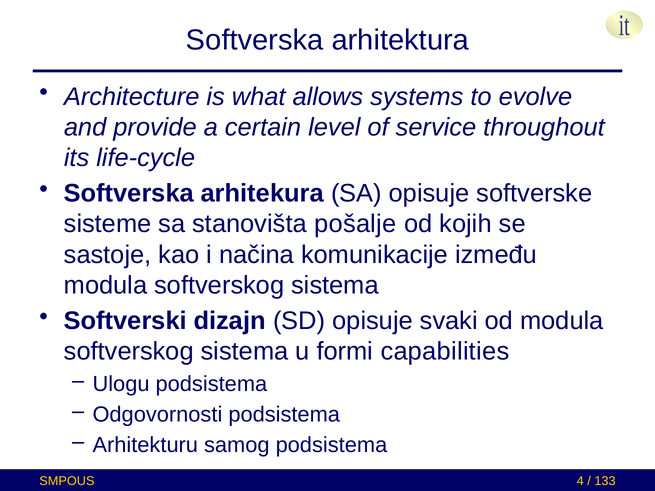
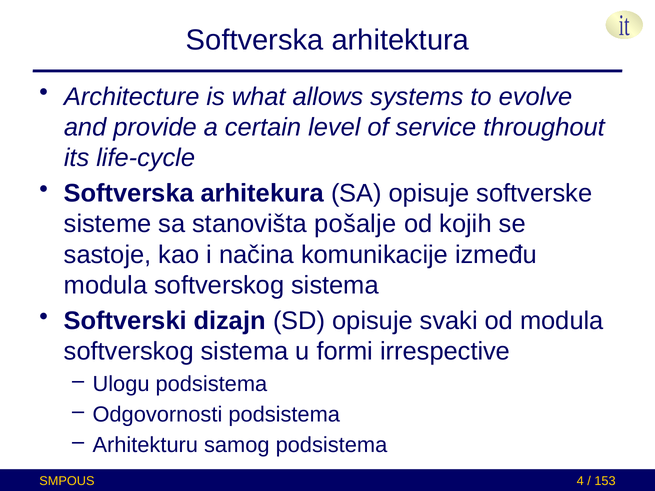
capabilities: capabilities -> irrespective (445, 352)
133: 133 -> 153 (605, 481)
